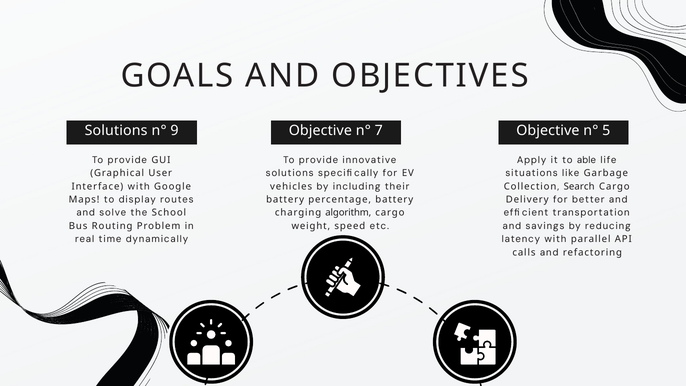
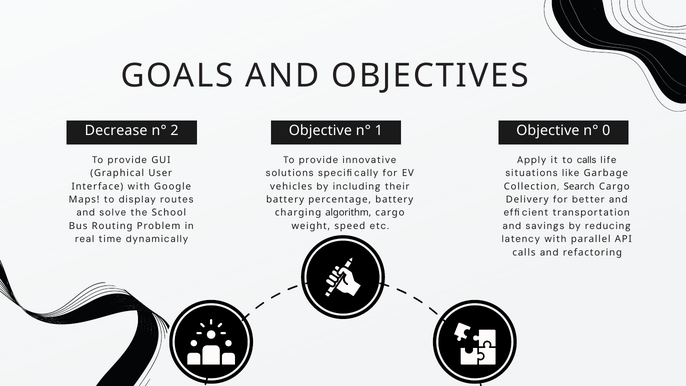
Solutions: Solutions -> Decrease (116, 131)
9: 9 -> 2 (175, 131)
7: 7 -> 1 (379, 131)
5: 5 -> 0 (606, 131)
to able: able -> calls (587, 160)
